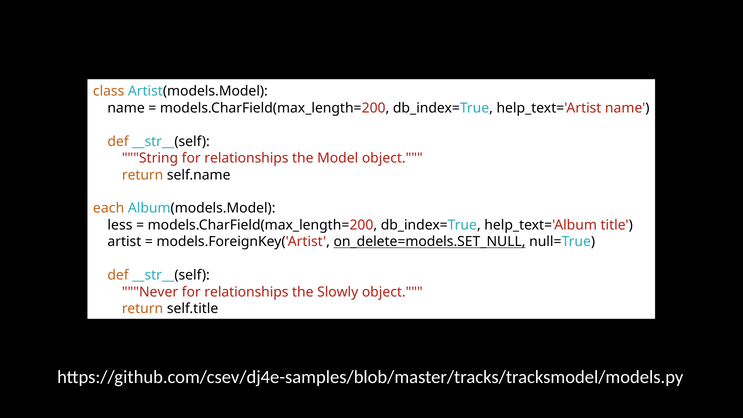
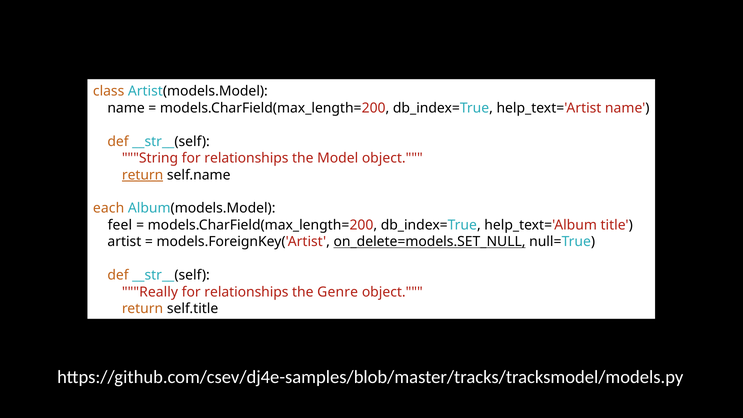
return underline: none -> present (143, 175)
less: less -> feel (120, 225)
Never: Never -> Really (150, 292)
Slowly: Slowly -> Genre (338, 292)
